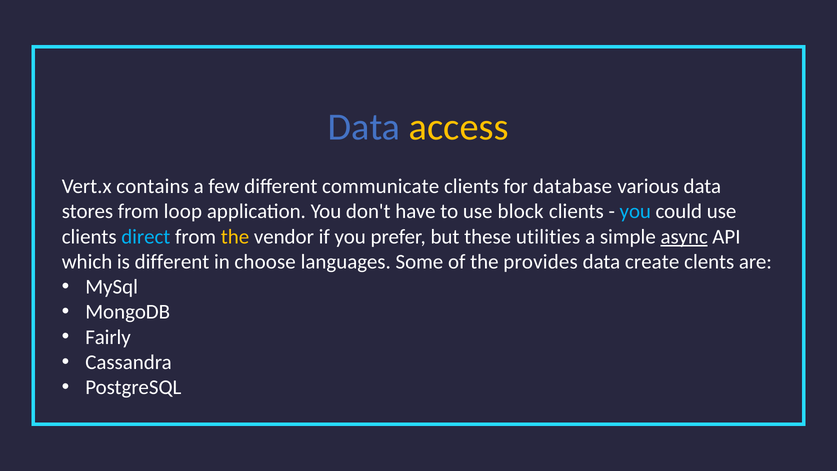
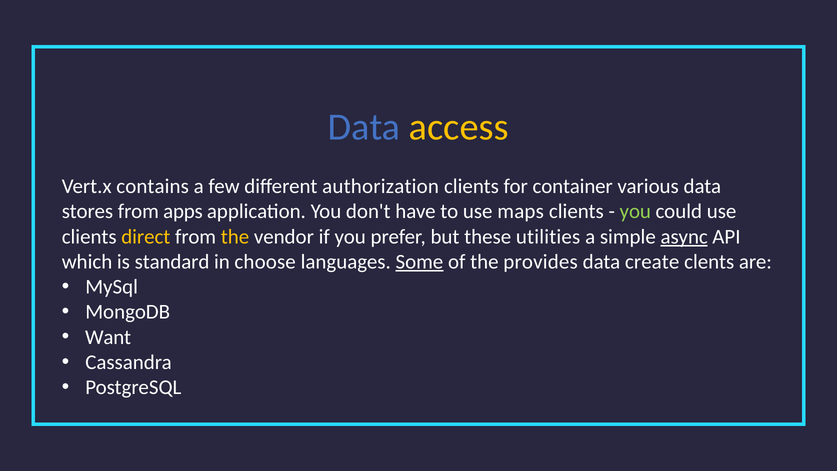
communicate: communicate -> authorization (381, 186)
database: database -> container (573, 186)
loop: loop -> apps (183, 211)
block: block -> maps (521, 211)
you colour: light blue -> light green (635, 211)
direct colour: light blue -> yellow (146, 237)
is different: different -> standard (172, 262)
Some underline: none -> present (419, 262)
Fairly: Fairly -> Want (108, 337)
